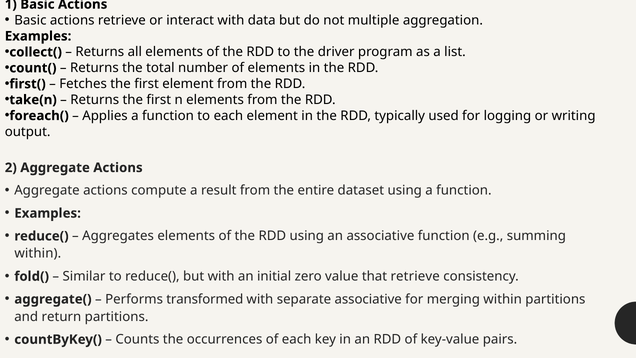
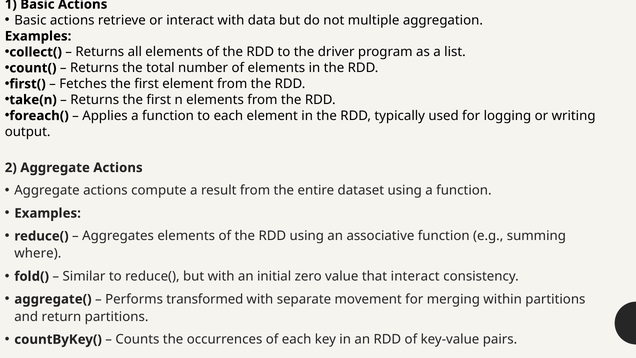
within: within -> where (38, 253)
that retrieve: retrieve -> interact (415, 276)
separate associative: associative -> movement (368, 299)
